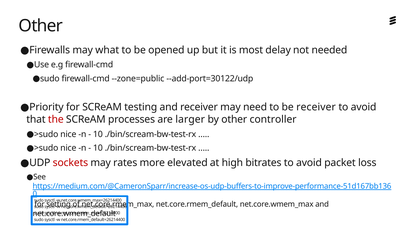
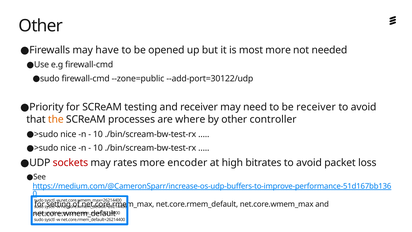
what: what -> have (107, 50)
most delay: delay -> more (278, 50)
the colour: red -> orange (56, 119)
larger: larger -> where (190, 119)
elevated: elevated -> encoder (187, 163)
